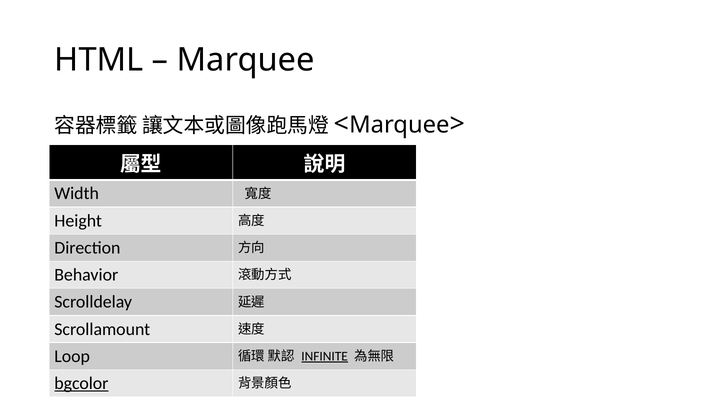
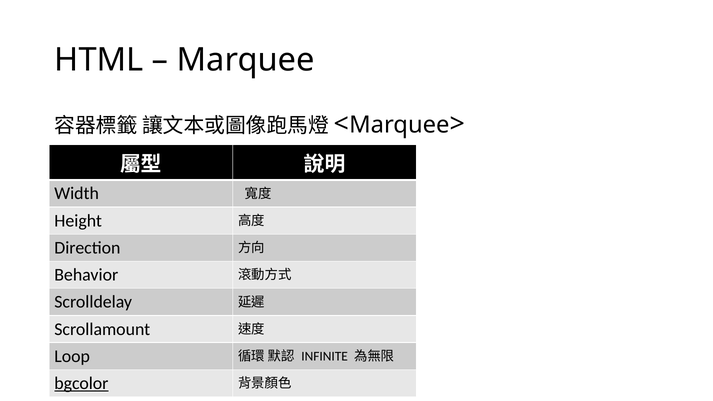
INFINITE underline: present -> none (325, 356)
